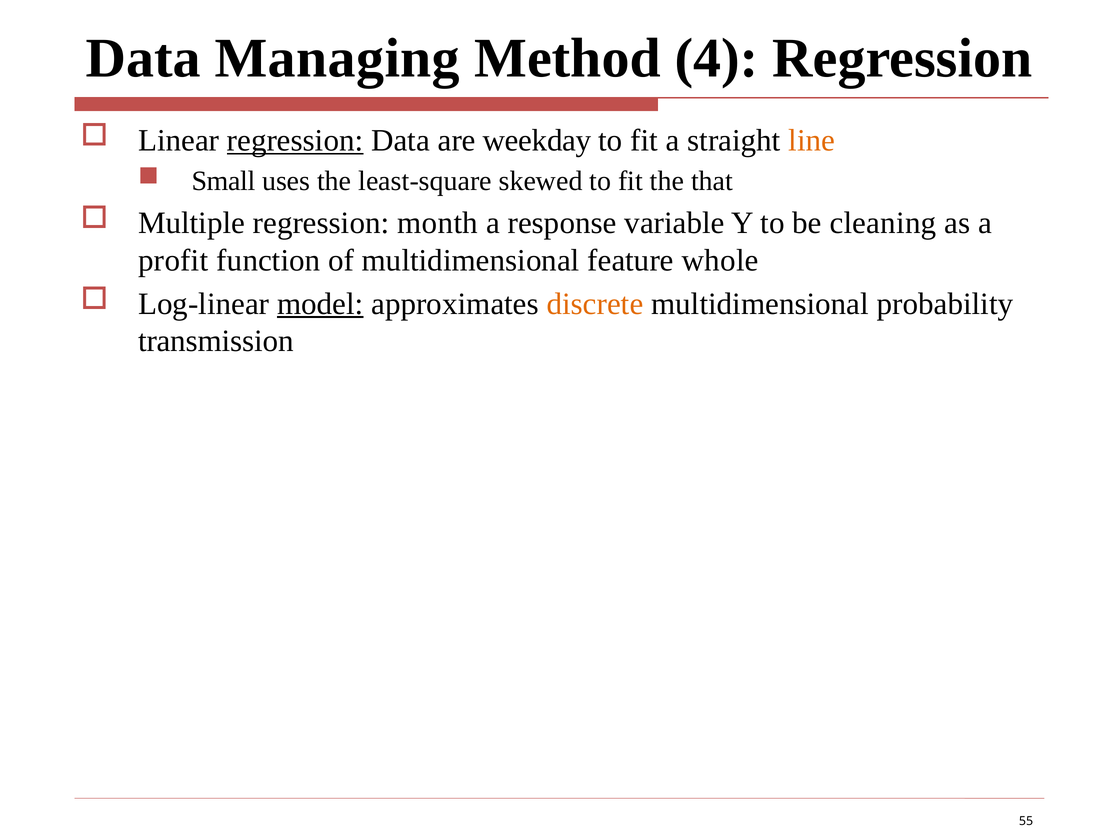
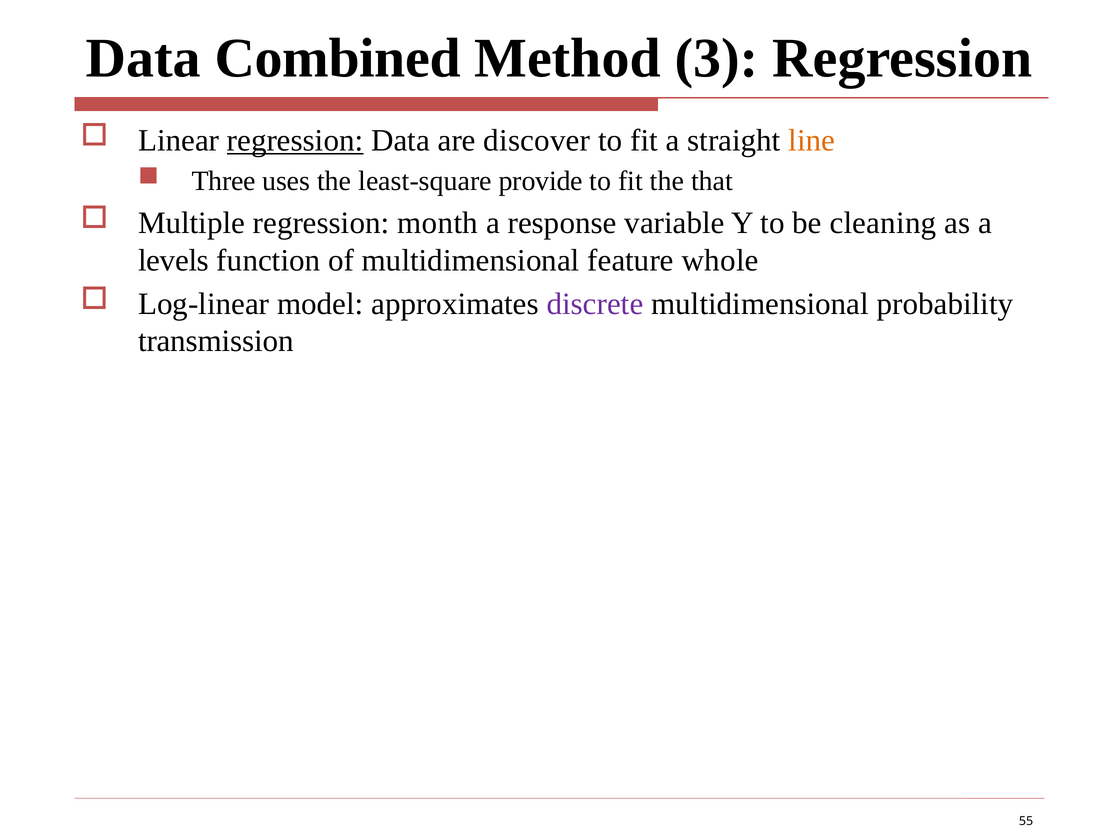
Managing: Managing -> Combined (338, 58)
4: 4 -> 3 (717, 58)
weekday: weekday -> discover (537, 140)
Small: Small -> Three (224, 181)
skewed: skewed -> provide (541, 181)
profit: profit -> levels (174, 260)
model underline: present -> none (320, 304)
discrete colour: orange -> purple (595, 304)
